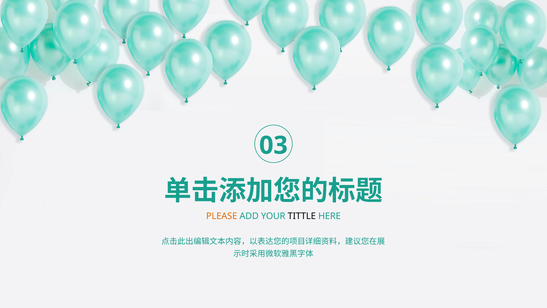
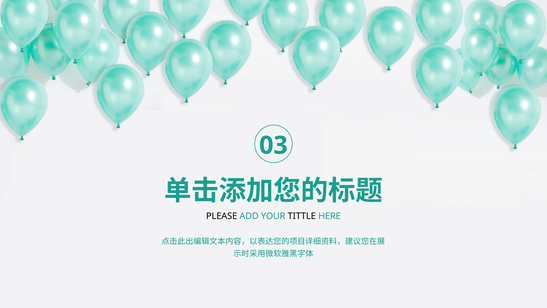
PLEASE colour: orange -> black (222, 216)
